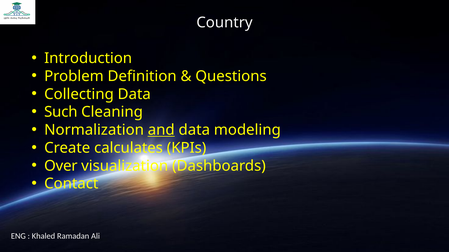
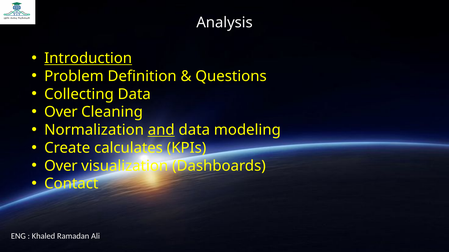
Country: Country -> Analysis (225, 23)
Introduction underline: none -> present (88, 58)
Such: Such -> Over (61, 112)
